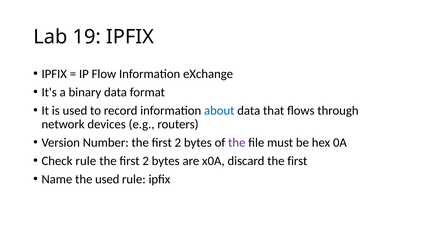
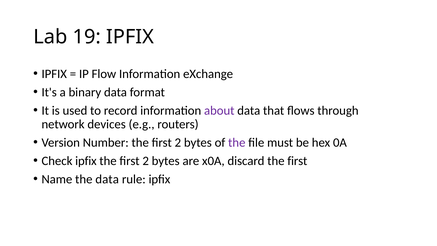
about colour: blue -> purple (219, 110)
Check rule: rule -> ipfix (86, 161)
the used: used -> data (107, 179)
